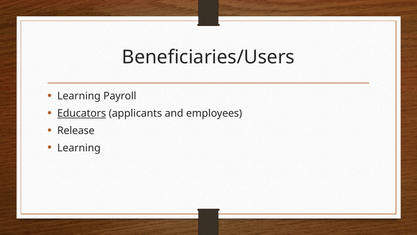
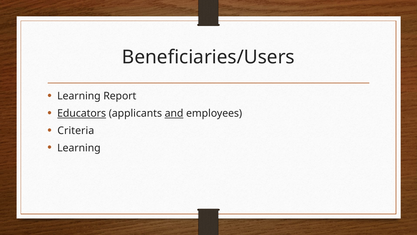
Payroll: Payroll -> Report (120, 96)
and underline: none -> present (174, 113)
Release: Release -> Criteria (76, 130)
